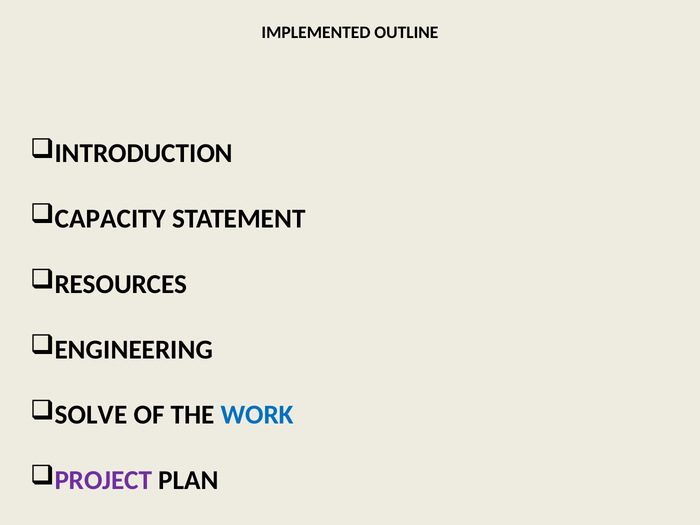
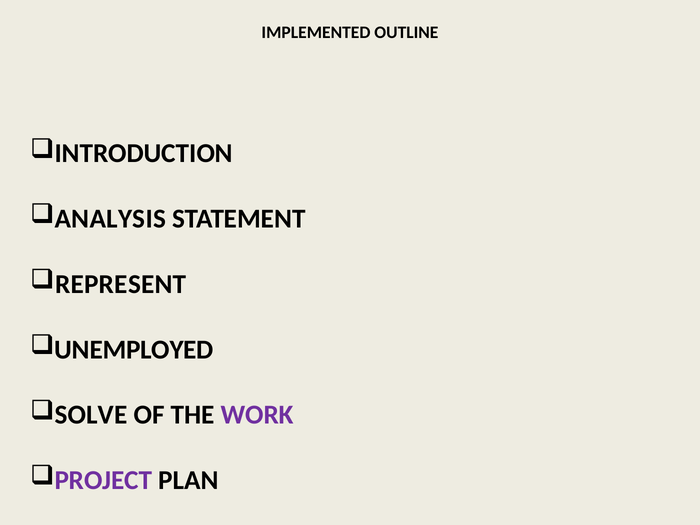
CAPACITY: CAPACITY -> ANALYSIS (110, 219)
RESOURCES: RESOURCES -> REPRESENT (121, 284)
ENGINEERING: ENGINEERING -> UNEMPLOYED (134, 350)
WORK colour: blue -> purple (257, 415)
